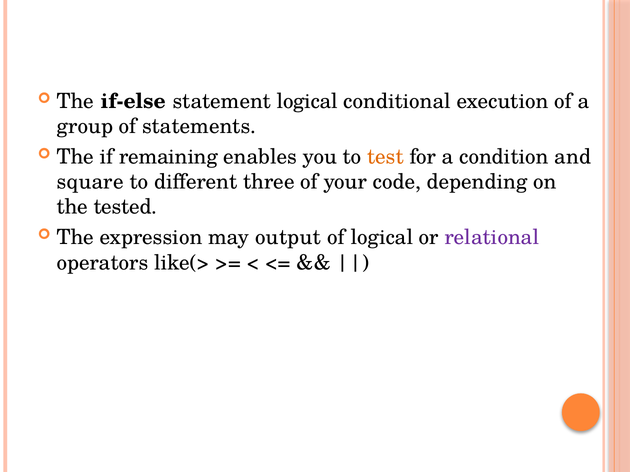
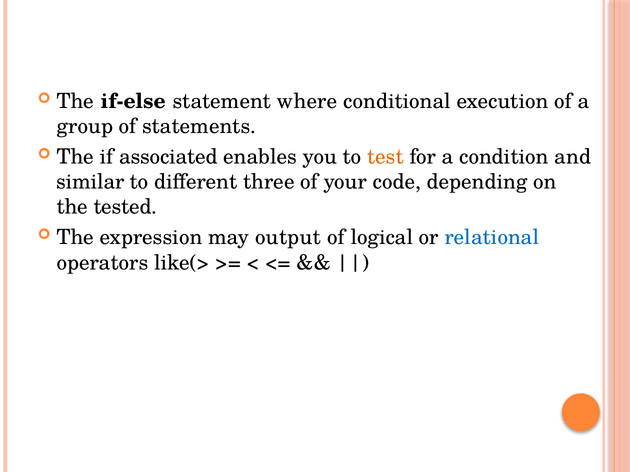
statement logical: logical -> where (307, 101)
remaining: remaining -> associated (168, 157)
square: square -> similar (90, 182)
relational colour: purple -> blue (492, 238)
